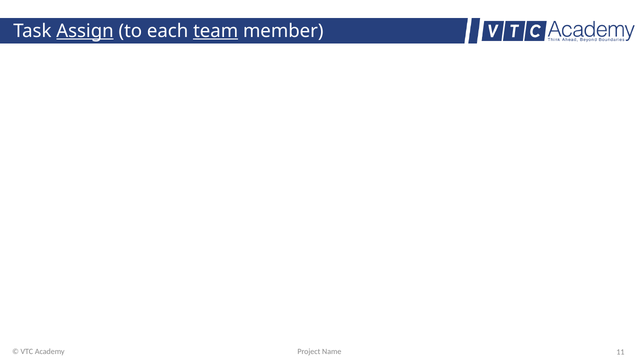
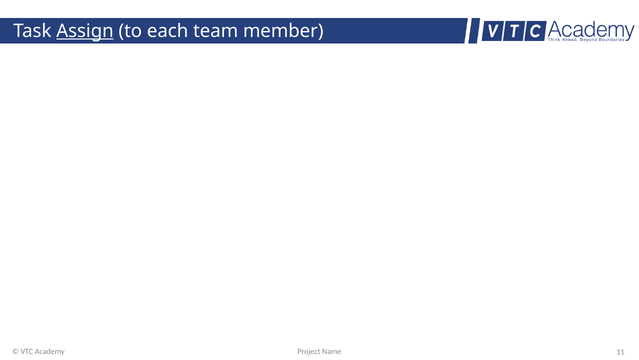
team underline: present -> none (216, 31)
